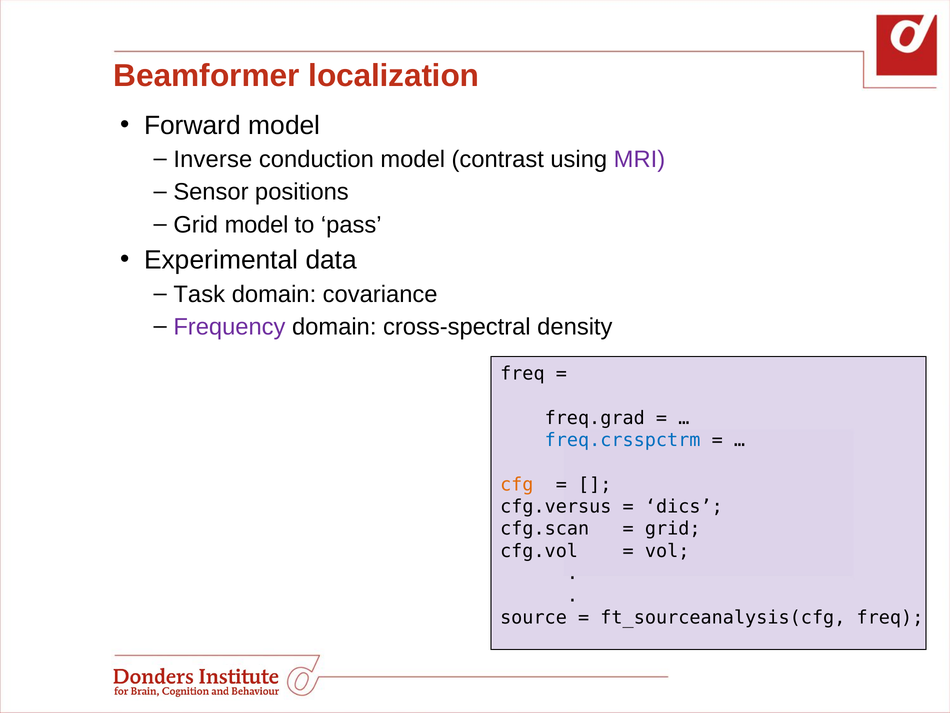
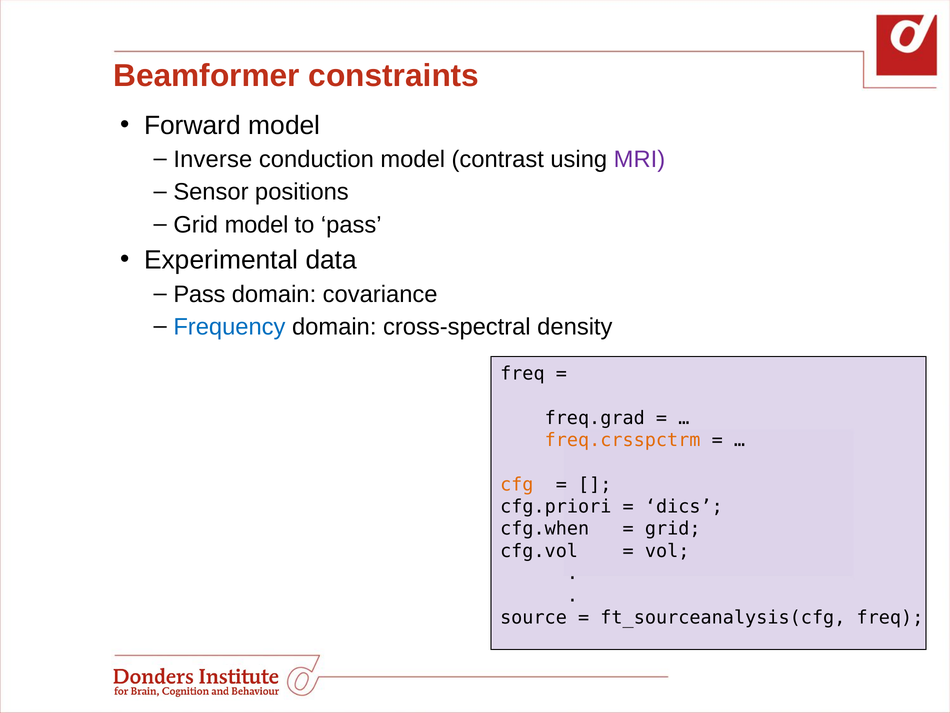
localization: localization -> constraints (394, 75)
Task: Task -> Pass (199, 294)
Frequency colour: purple -> blue (229, 327)
freq.crsspctrm colour: blue -> orange (623, 440)
cfg.versus: cfg.versus -> cfg.priori (556, 506)
cfg.scan: cfg.scan -> cfg.when (545, 529)
